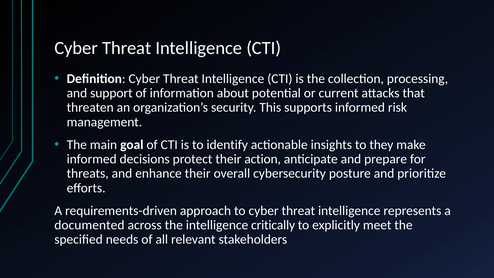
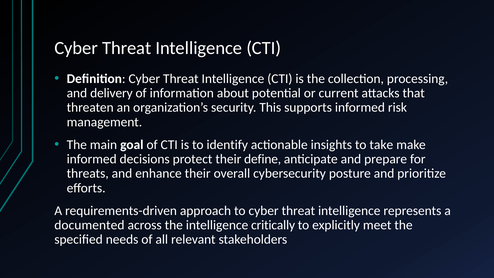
support: support -> delivery (111, 93)
they: they -> take (381, 145)
action: action -> define (263, 159)
